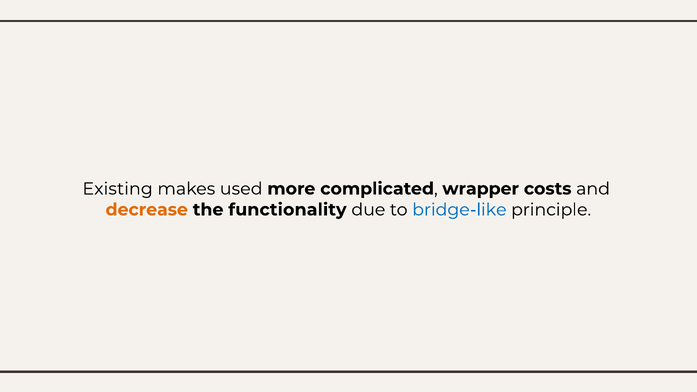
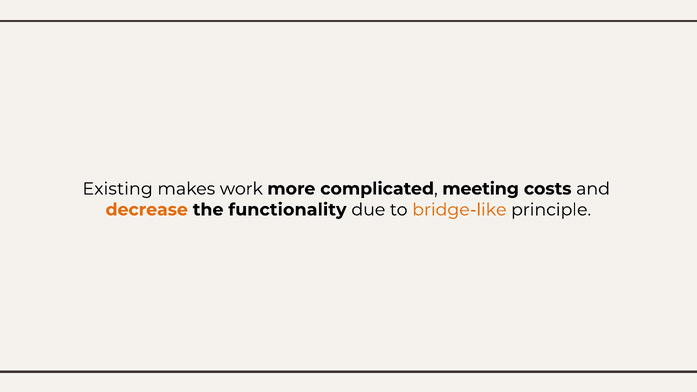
used: used -> work (241, 189)
wrapper: wrapper -> meeting (481, 189)
bridge-like colour: blue -> orange (459, 210)
